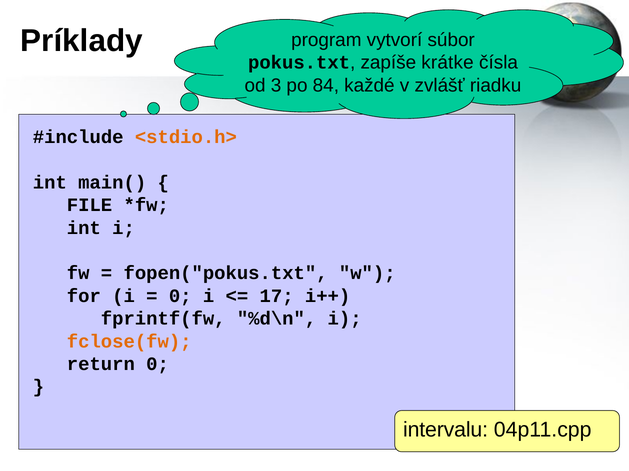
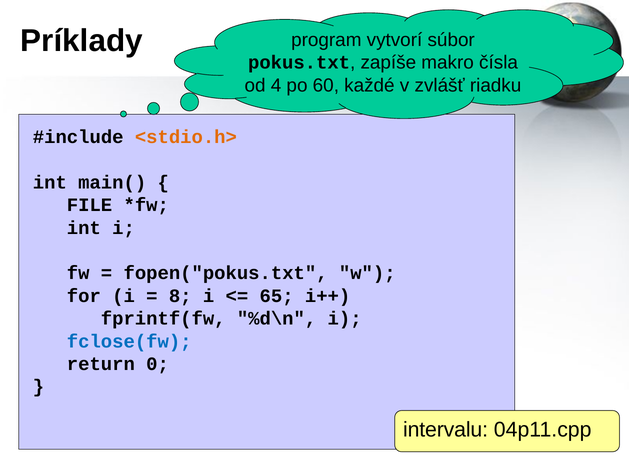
krátke: krátke -> makro (448, 63)
3: 3 -> 4 (276, 85)
84: 84 -> 60 (326, 85)
0: 0 -> 8 (180, 295)
17: 17 -> 65 (277, 295)
fclose(fw colour: orange -> blue (129, 341)
